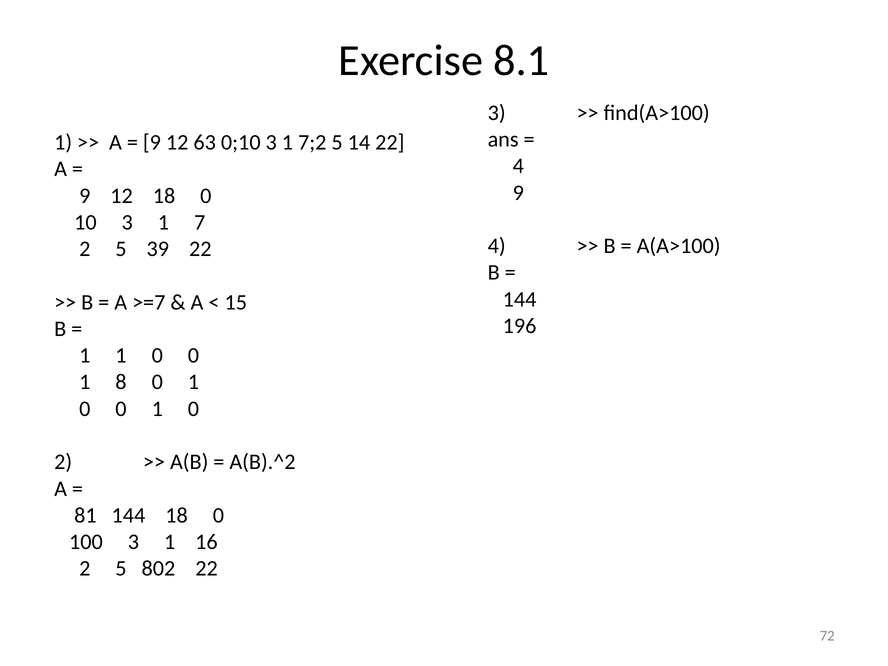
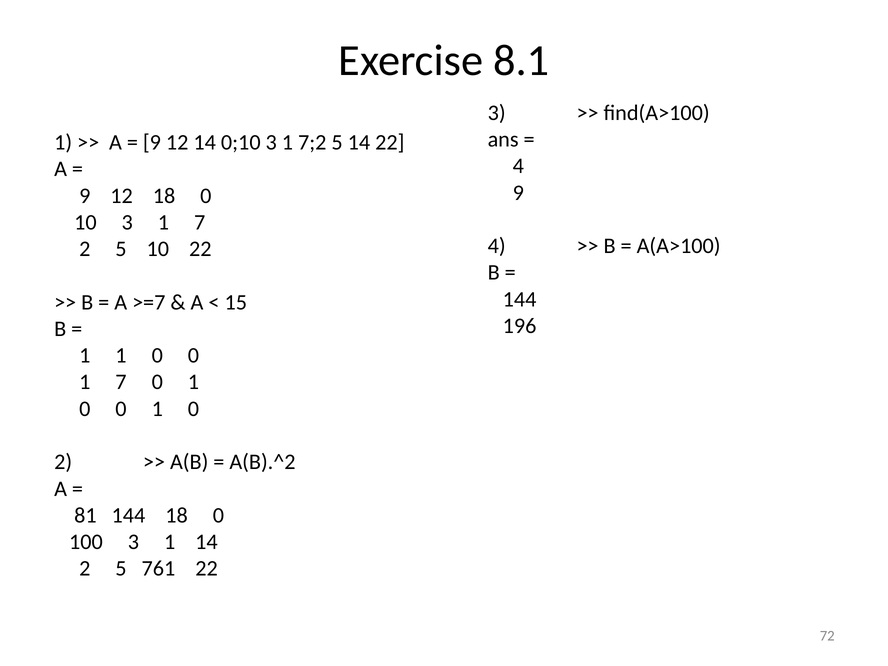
12 63: 63 -> 14 (205, 142)
5 39: 39 -> 10 (158, 249)
8: 8 -> 7 (121, 382)
1 16: 16 -> 14 (206, 542)
802: 802 -> 761 (158, 569)
